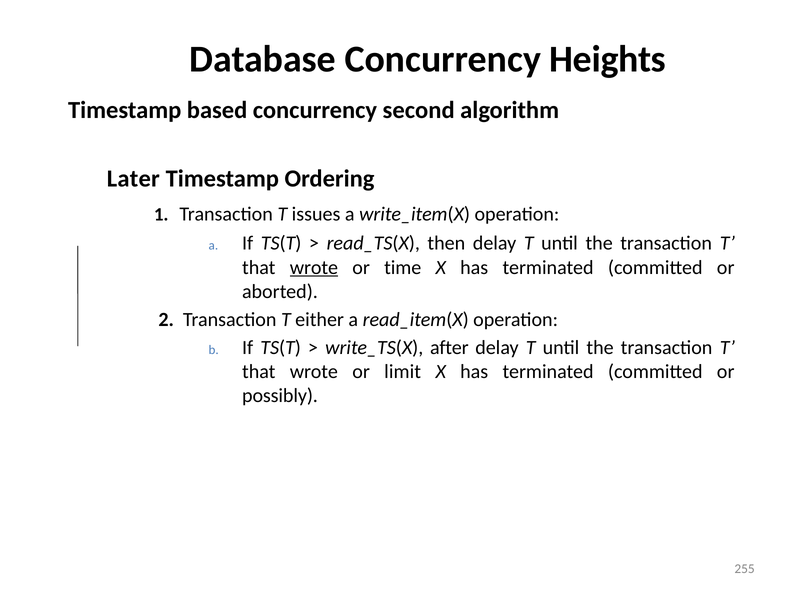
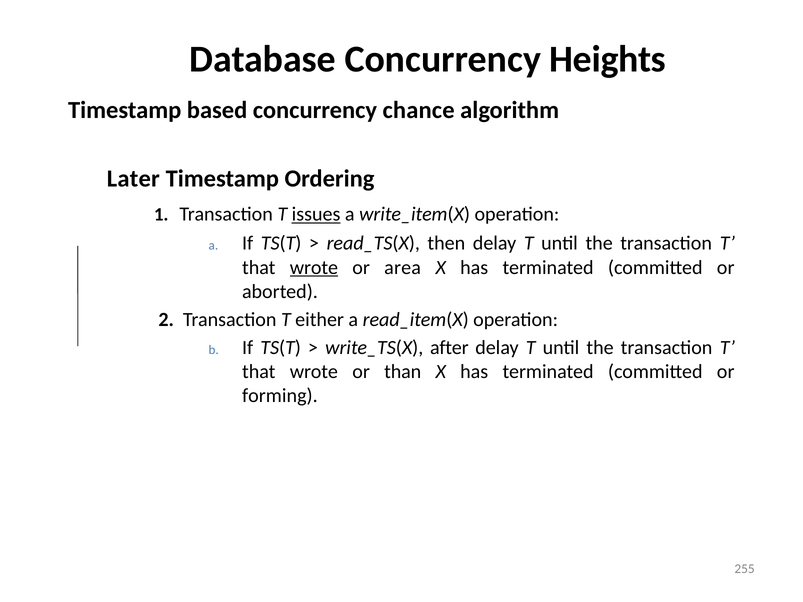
second: second -> chance (419, 110)
issues underline: none -> present (316, 214)
time: time -> area (403, 268)
limit: limit -> than (403, 372)
possibly: possibly -> forming (280, 396)
